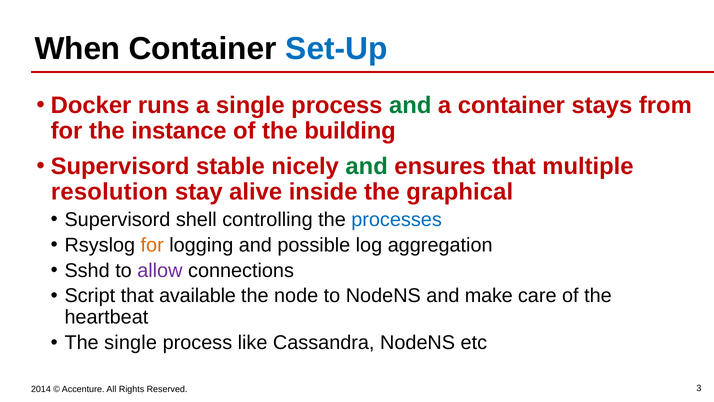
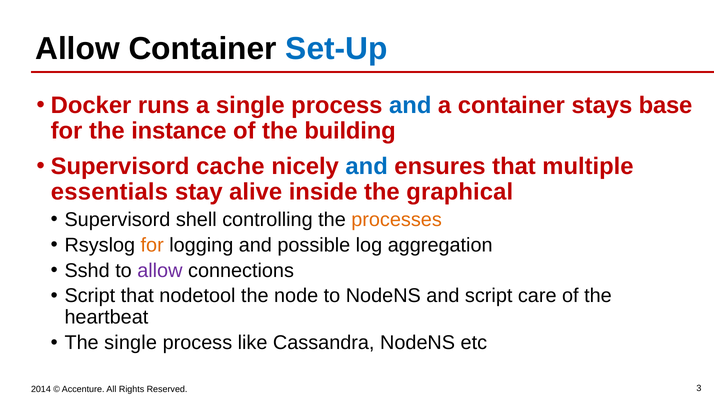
When: When -> Allow (77, 49)
and colour: green -> blue (410, 105)
from: from -> base (665, 105)
stable: stable -> cache (230, 166)
and colour: green -> blue (367, 166)
resolution: resolution -> essentials (109, 192)
processes colour: blue -> orange (397, 219)
available: available -> nodetool (197, 296)
and make: make -> script (489, 296)
